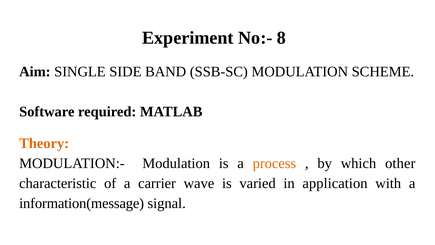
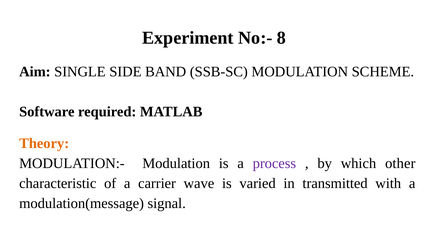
process colour: orange -> purple (274, 163)
application: application -> transmitted (335, 183)
information(message: information(message -> modulation(message (82, 203)
